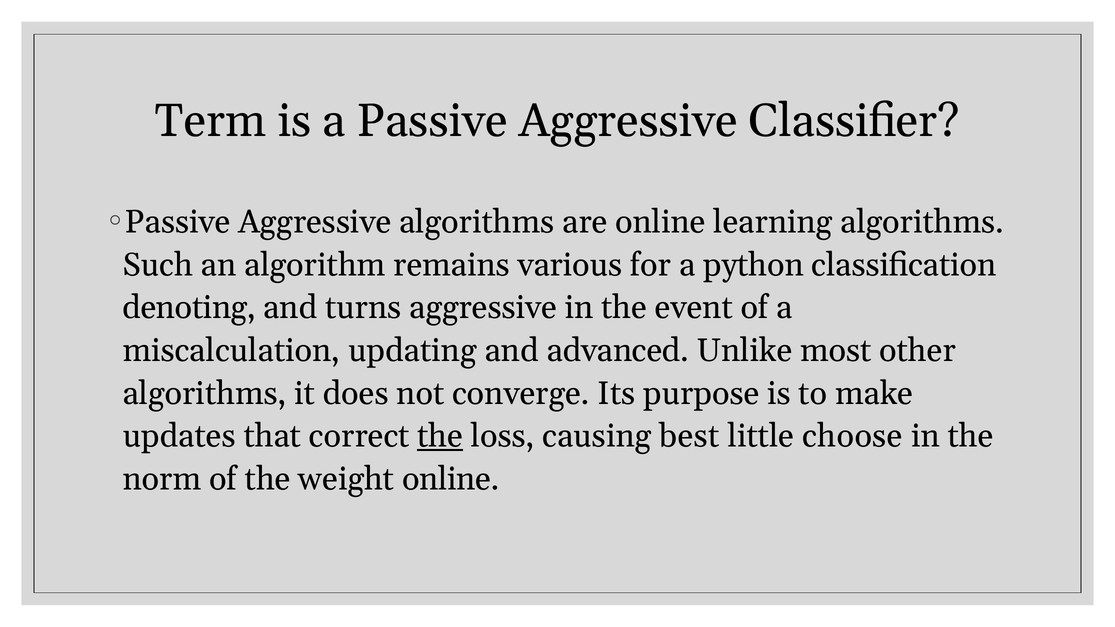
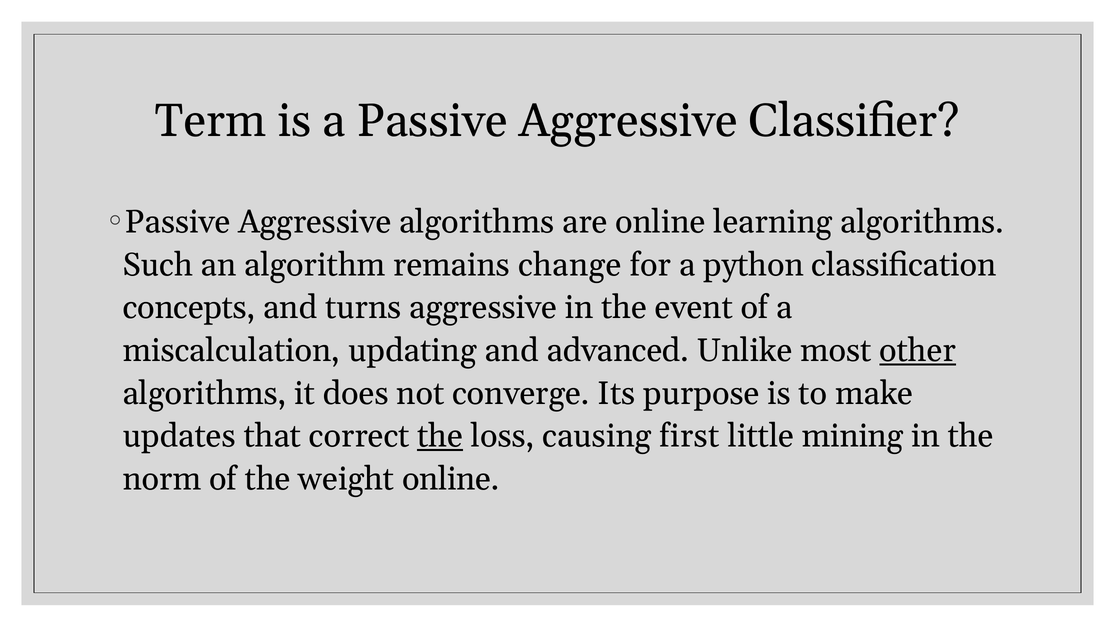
various: various -> change (570, 265)
denoting: denoting -> concepts (189, 308)
other underline: none -> present (918, 351)
best: best -> first (689, 436)
choose: choose -> mining (853, 436)
